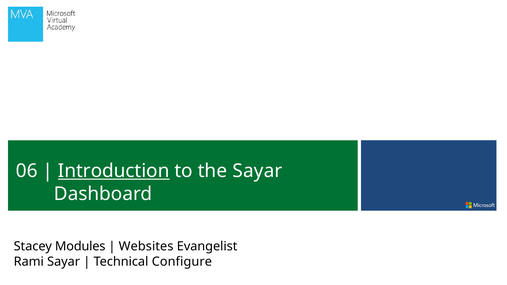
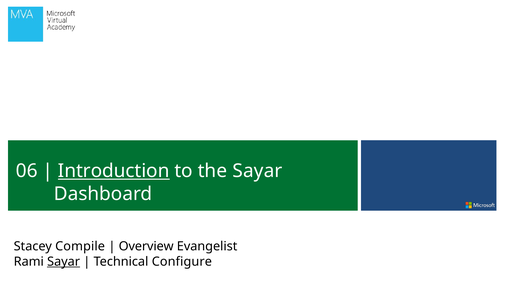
Modules: Modules -> Compile (80, 247)
Websites: Websites -> Overview (146, 247)
Sayar underline: none -> present (64, 262)
